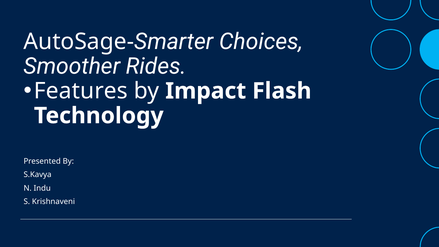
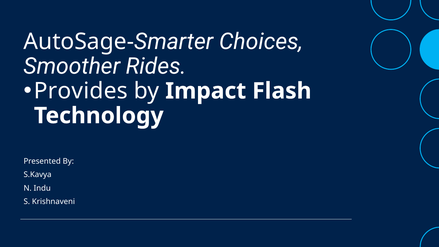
Features: Features -> Provides (81, 91)
